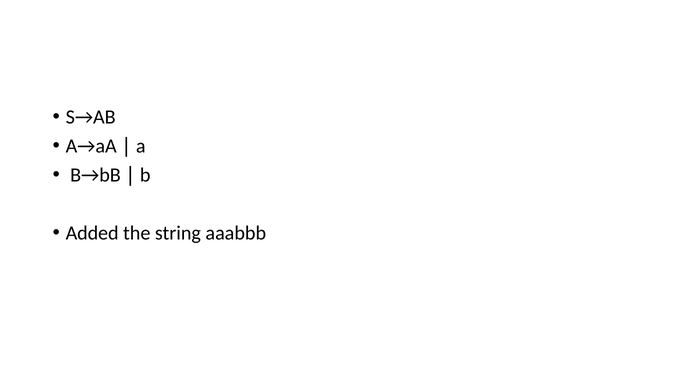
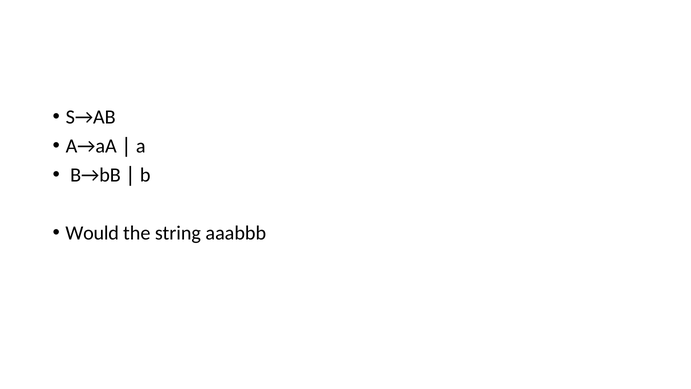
Added: Added -> Would (92, 233)
